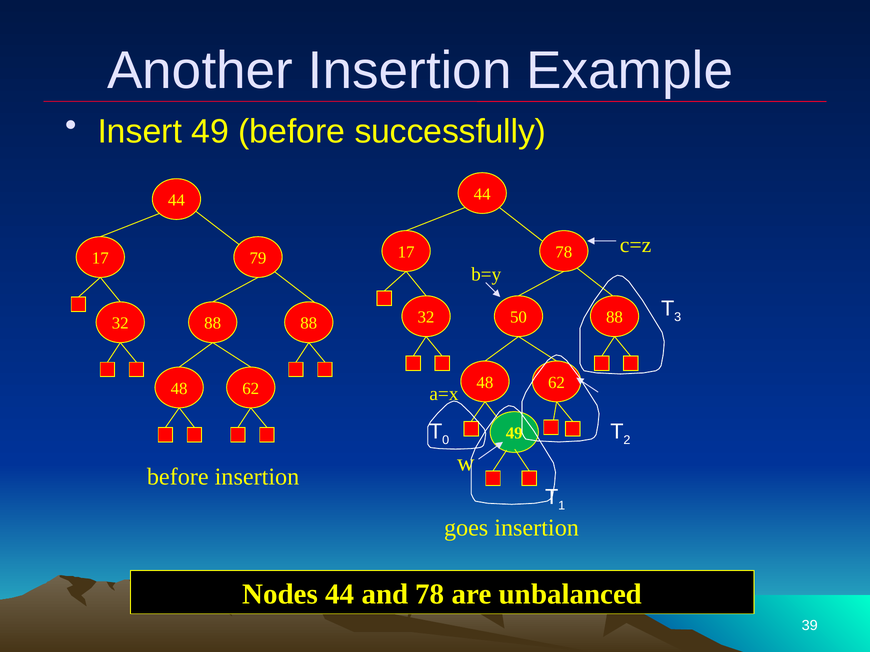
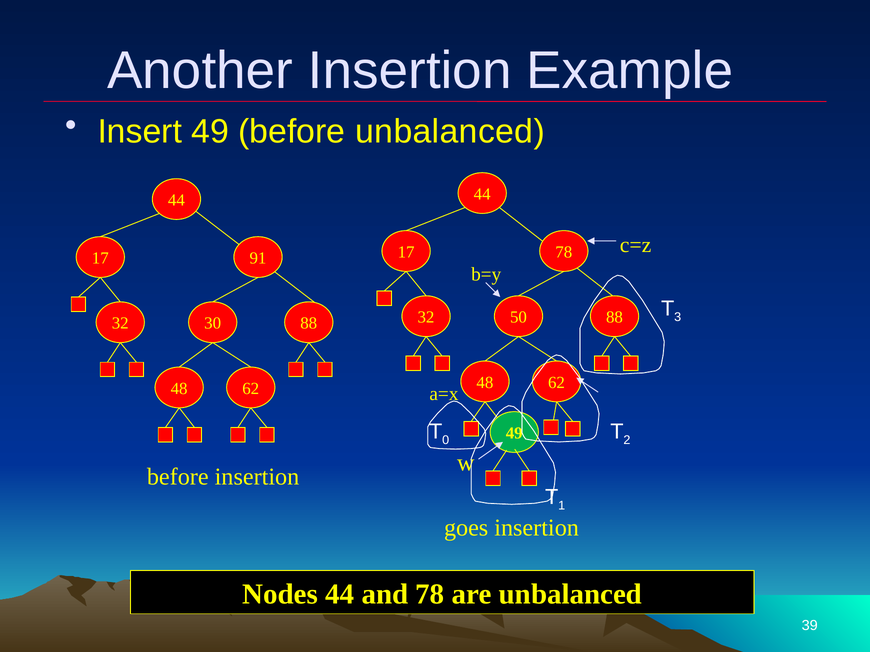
before successfully: successfully -> unbalanced (450, 132)
79: 79 -> 91 (258, 258)
32 88: 88 -> 30 (213, 324)
